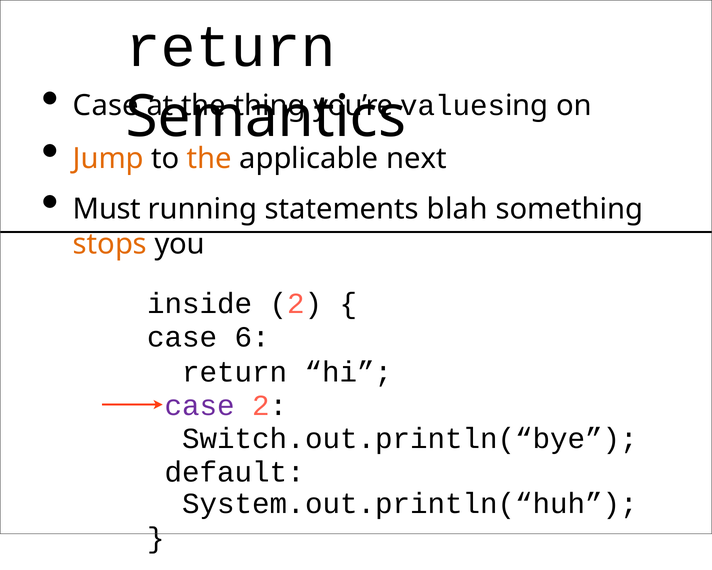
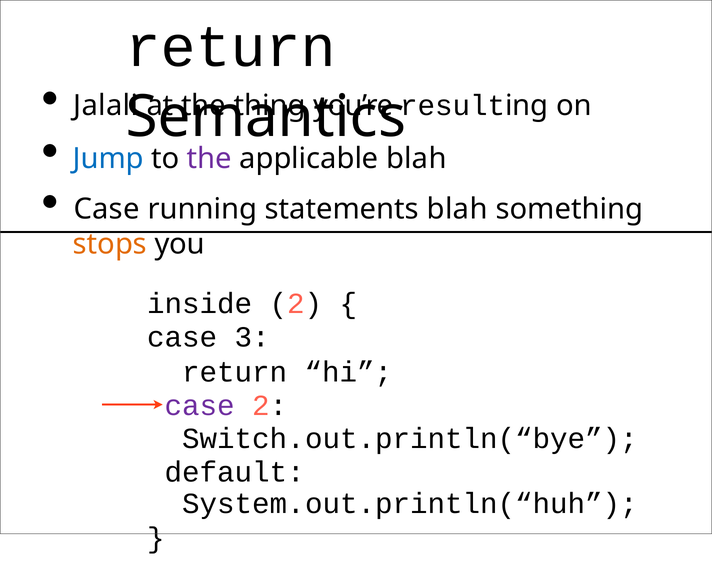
Case: Case -> Jalali (106, 106)
values: values -> result (453, 106)
Jump colour: orange -> blue (108, 159)
the colour: orange -> purple (209, 159)
applicable next: next -> blah (416, 159)
Must: Must -> Case (107, 209)
6: 6 -> 3 (252, 337)
